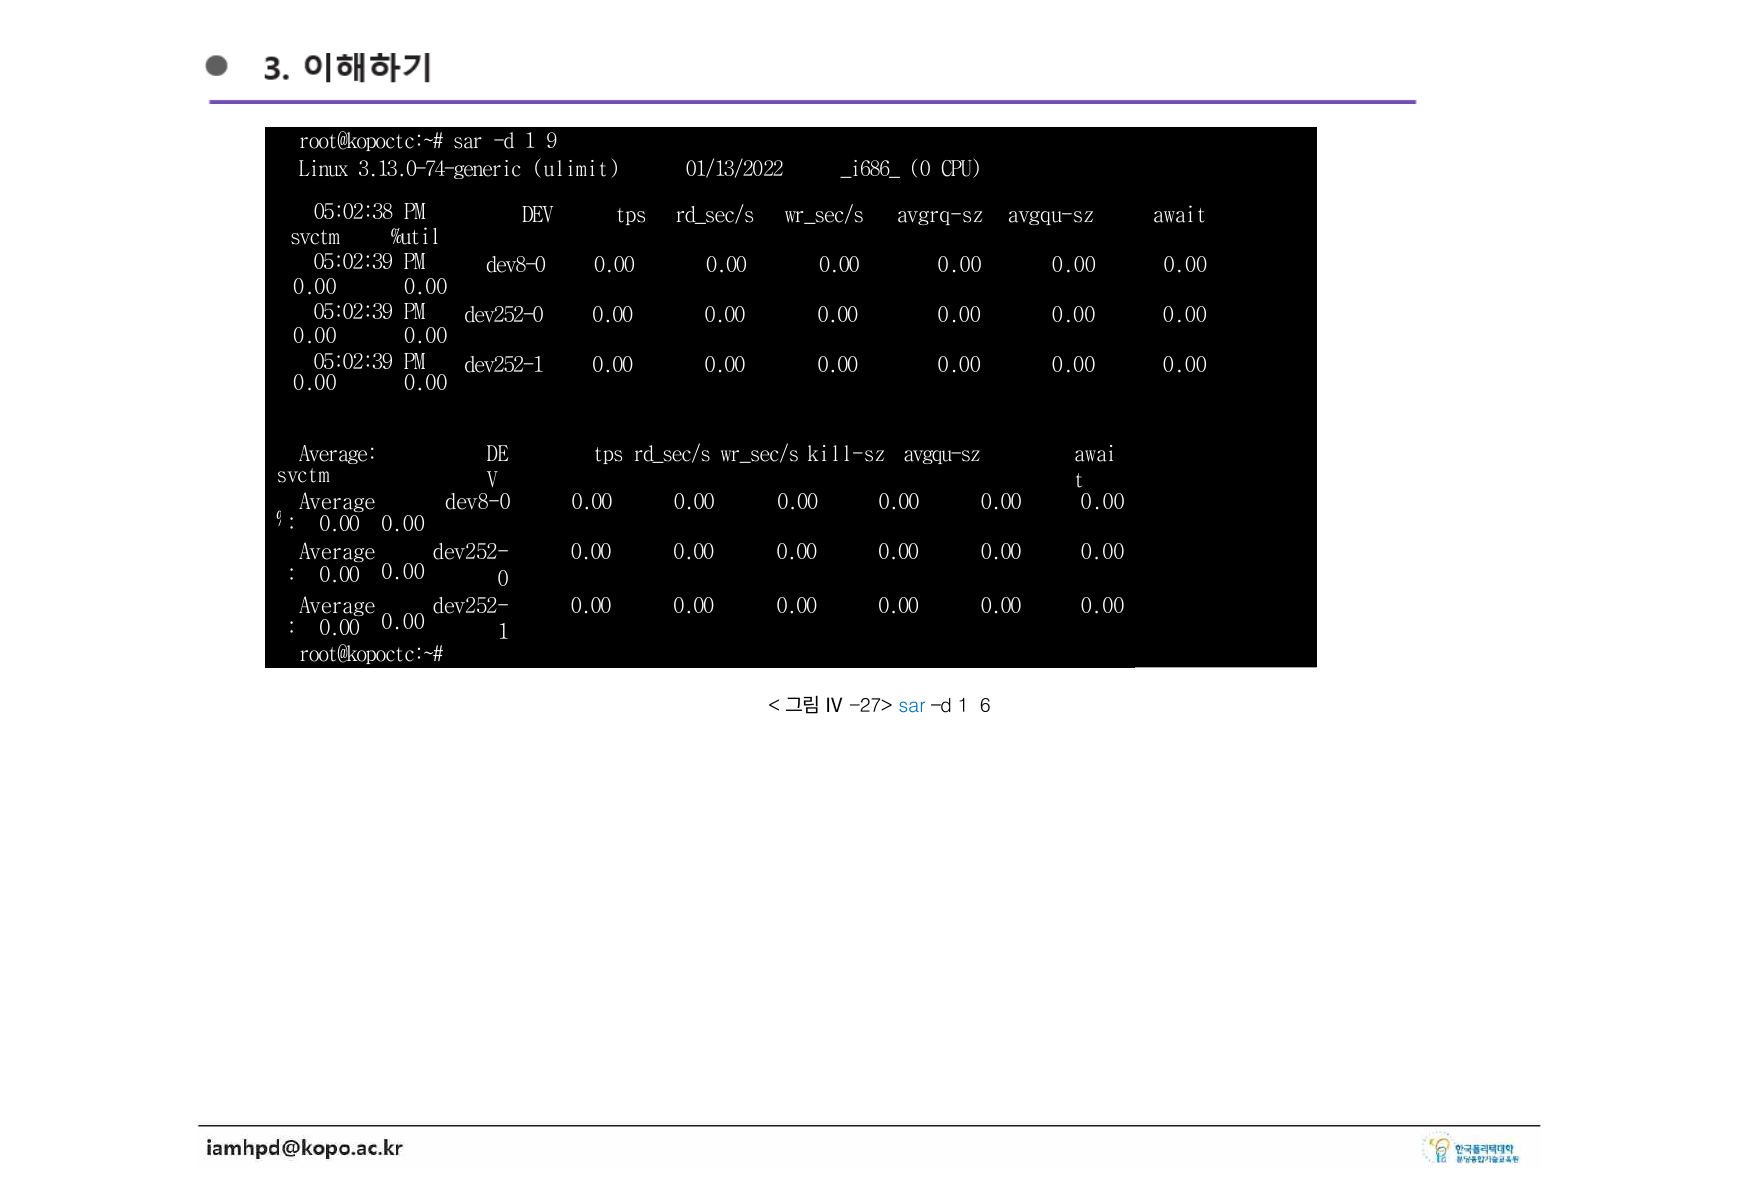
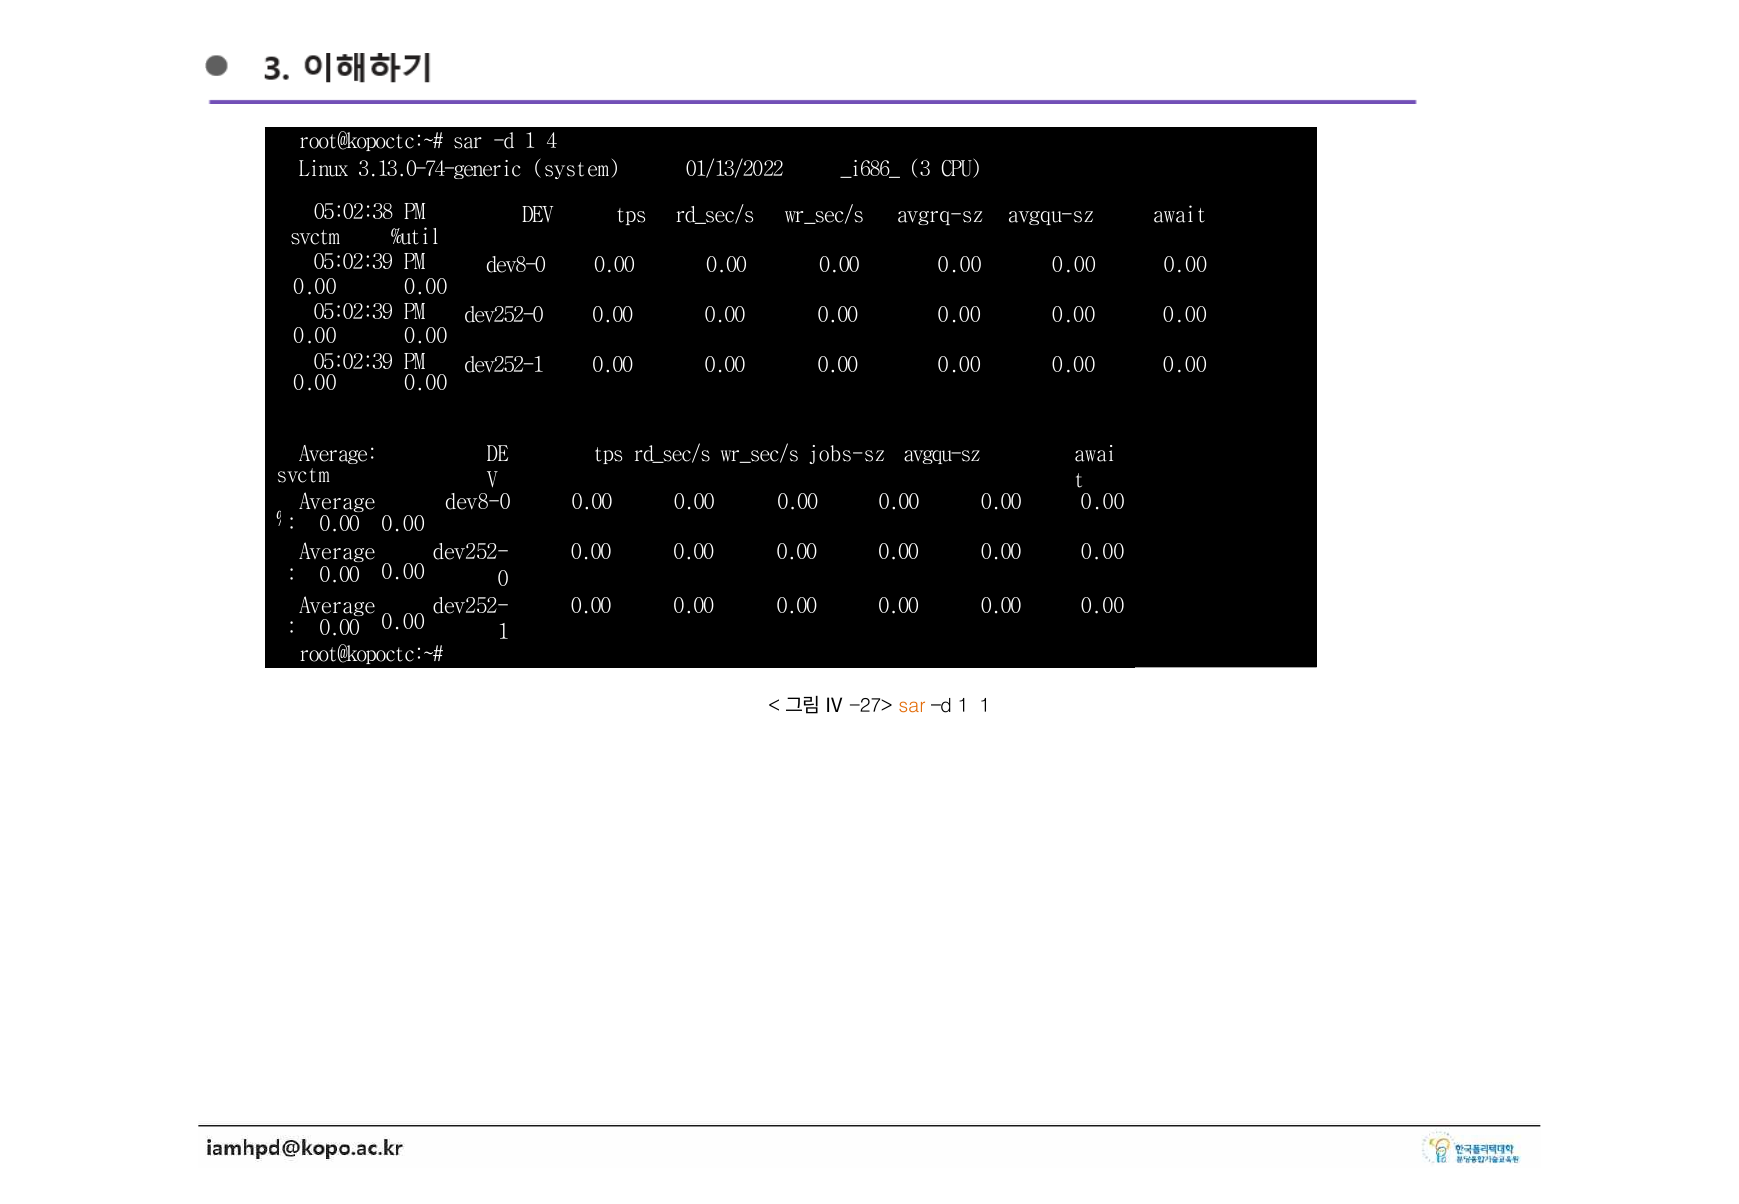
9: 9 -> 4 (552, 141)
ulimit: ulimit -> system (576, 169)
_i686_ 0: 0 -> 3 (920, 170)
kill-sz: kill-sz -> jobs-sz (847, 454)
sar colour: blue -> orange (912, 706)
1 6: 6 -> 1 (985, 706)
